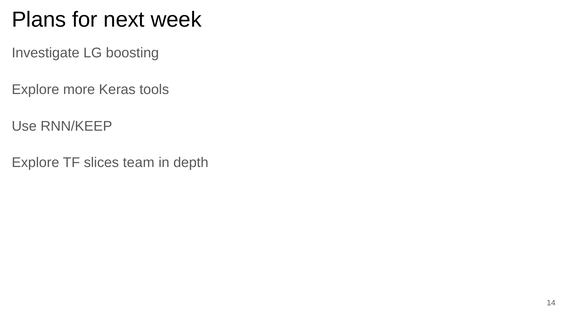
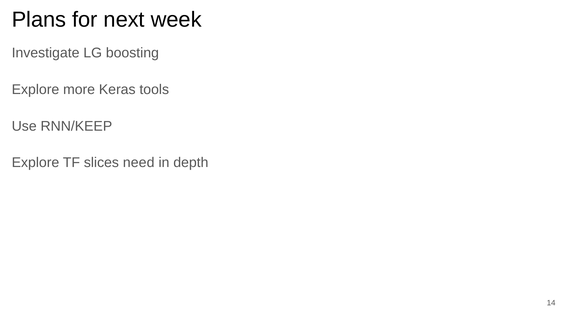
team: team -> need (139, 163)
